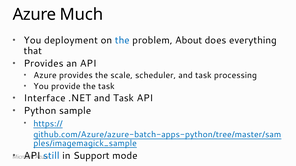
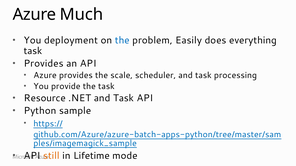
About: About -> Easily (189, 40)
that: that -> task (33, 51)
Interface: Interface -> Resource (45, 98)
still colour: blue -> orange (51, 156)
Support: Support -> Lifetime (91, 156)
